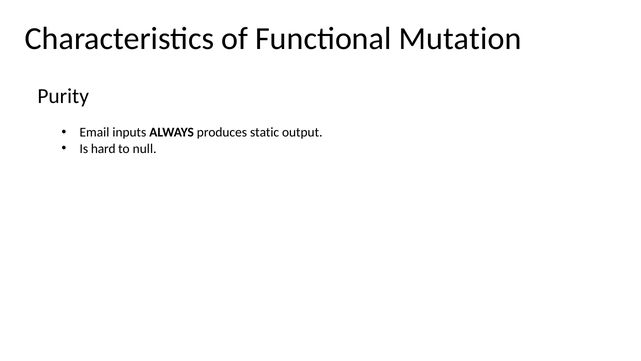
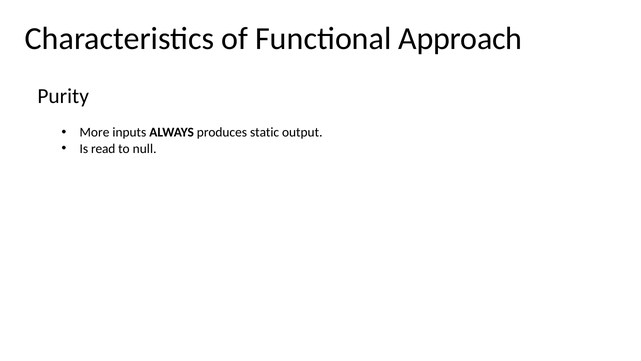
Mutation: Mutation -> Approach (460, 39)
Email: Email -> More (94, 132)
hard: hard -> read (103, 148)
